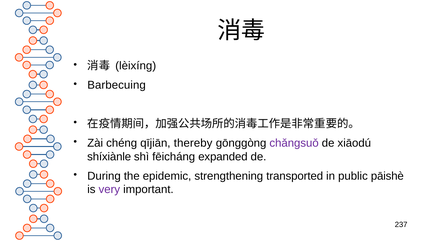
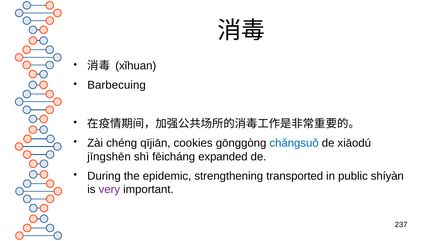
lèixíng: lèixíng -> xǐhuan (136, 66)
thereby: thereby -> cookies (193, 143)
chǎngsuǒ colour: purple -> blue (294, 143)
shíxiànle: shíxiànle -> jīngshēn (109, 157)
pāishè: pāishè -> shíyàn (387, 176)
